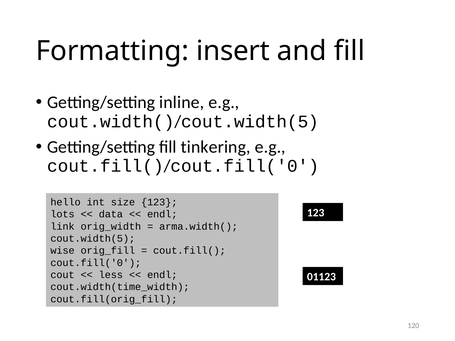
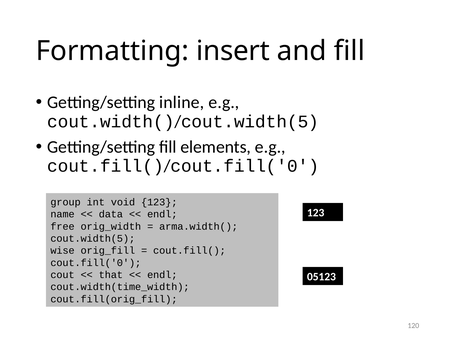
tinkering: tinkering -> elements (216, 147)
hello: hello -> group (66, 202)
size: size -> void (123, 202)
lots: lots -> name (63, 214)
link: link -> free (63, 227)
less: less -> that (111, 275)
01123: 01123 -> 05123 (321, 277)
